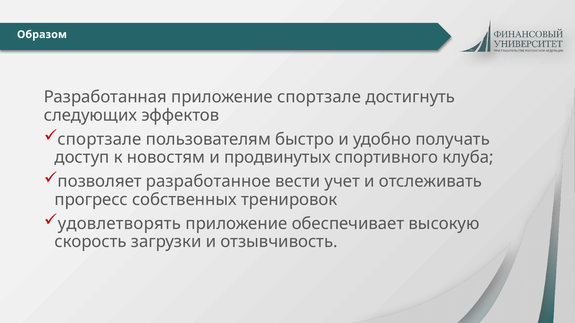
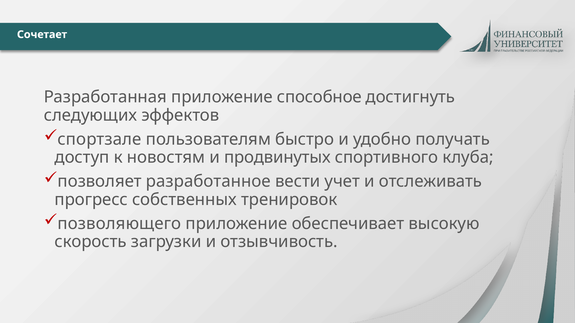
Образом: Образом -> Сочетает (42, 35)
приложение спортзале: спортзале -> способное (319, 97)
удовлетворять: удовлетворять -> позволяющего (119, 224)
